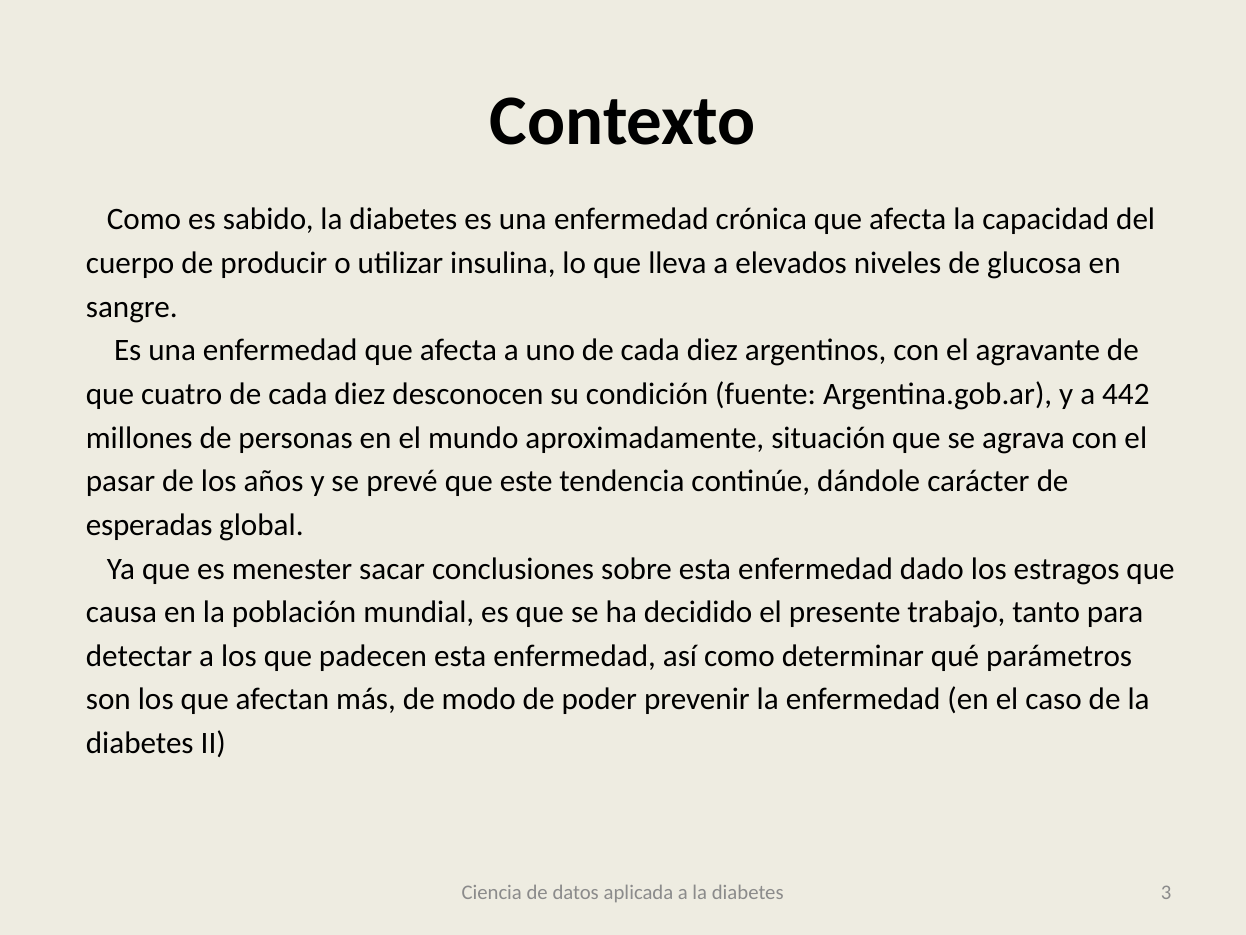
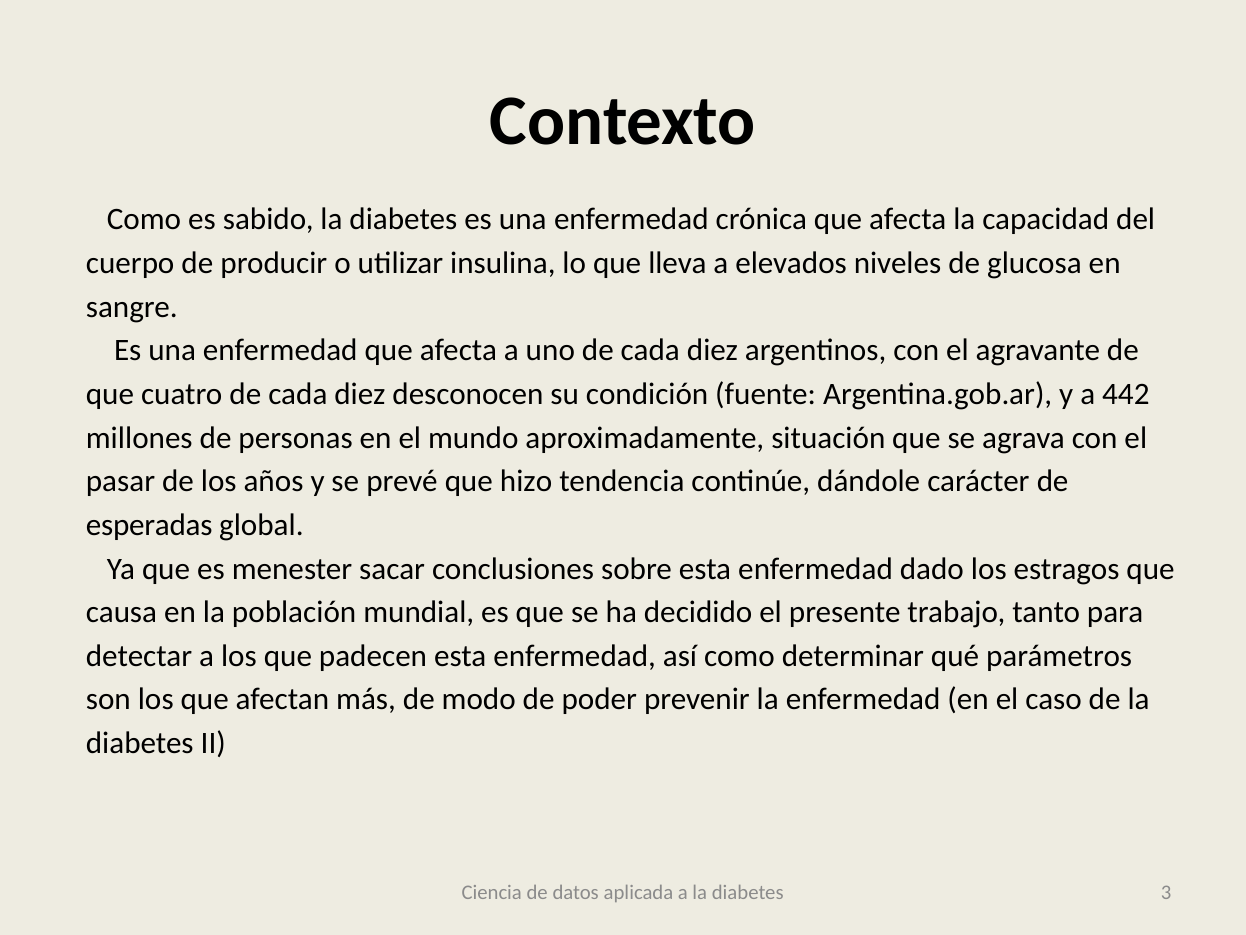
este: este -> hizo (526, 481)
